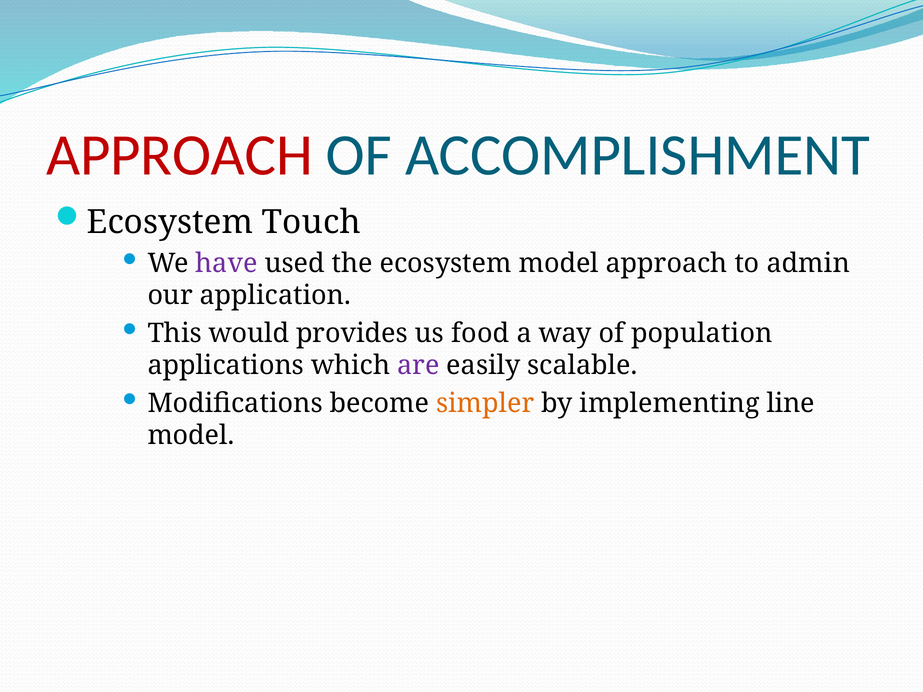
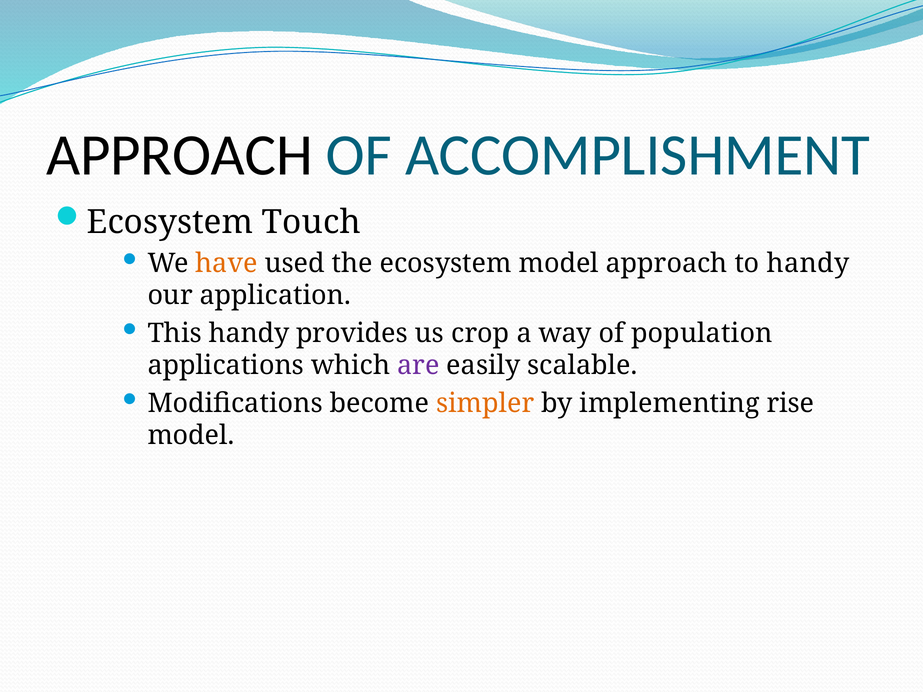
APPROACH colour: red -> black (179, 155)
have colour: purple -> orange (226, 263)
to admin: admin -> handy (808, 263)
This would: would -> handy (249, 333)
food: food -> crop (480, 333)
line: line -> rise (791, 403)
